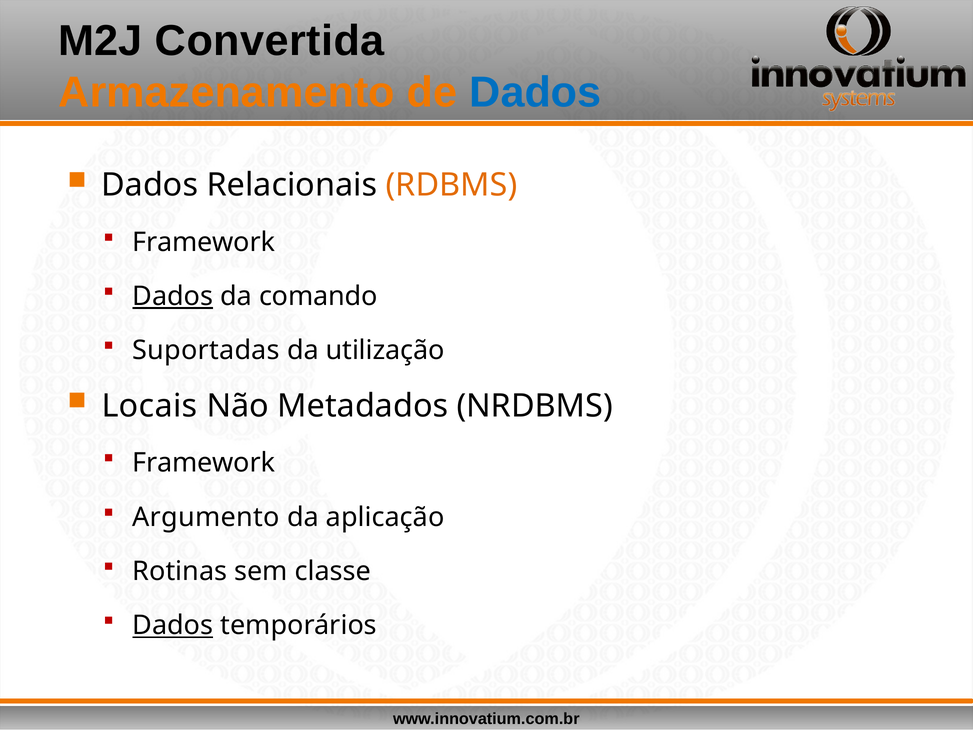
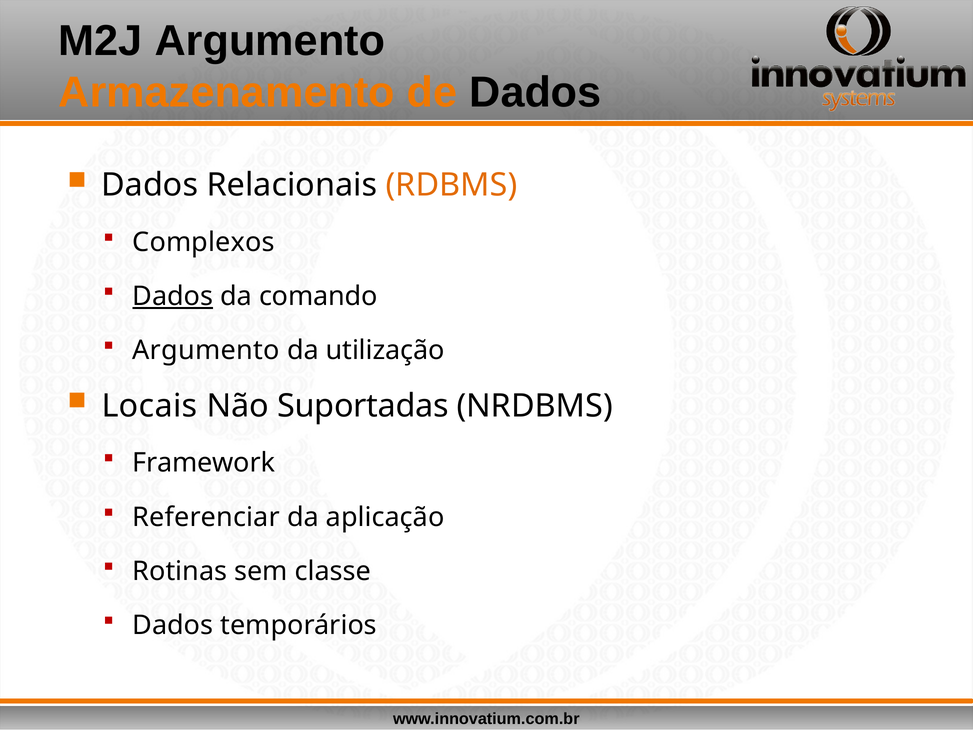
M2J Convertida: Convertida -> Argumento (270, 41)
Dados colour: blue -> black (535, 93)
Framework: Framework -> Complexos (203, 242)
Suportadas: Suportadas -> Argumento (206, 350)
Metadados: Metadados -> Suportadas (363, 406)
Argumento: Argumento -> Referenciar (206, 517)
Dados underline: present -> none (173, 625)
